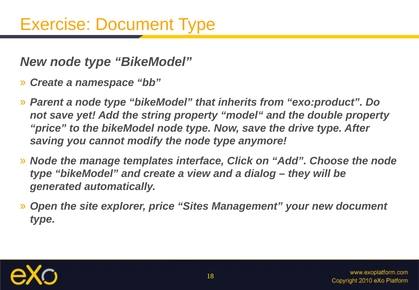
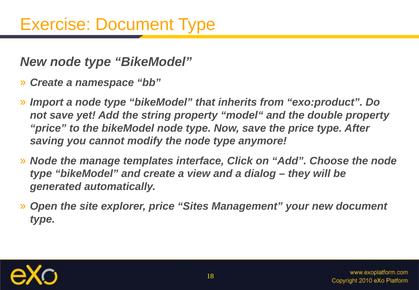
Parent: Parent -> Import (47, 102)
the drive: drive -> price (301, 128)
